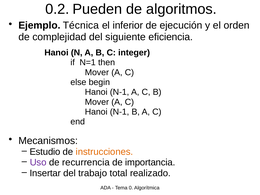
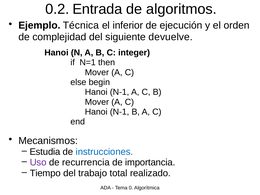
Pueden: Pueden -> Entrada (97, 9)
eficiencia: eficiencia -> devuelve (171, 37)
Estudio: Estudio -> Estudia (45, 152)
instrucciones colour: orange -> blue (104, 152)
Insertar: Insertar -> Tiempo (45, 173)
